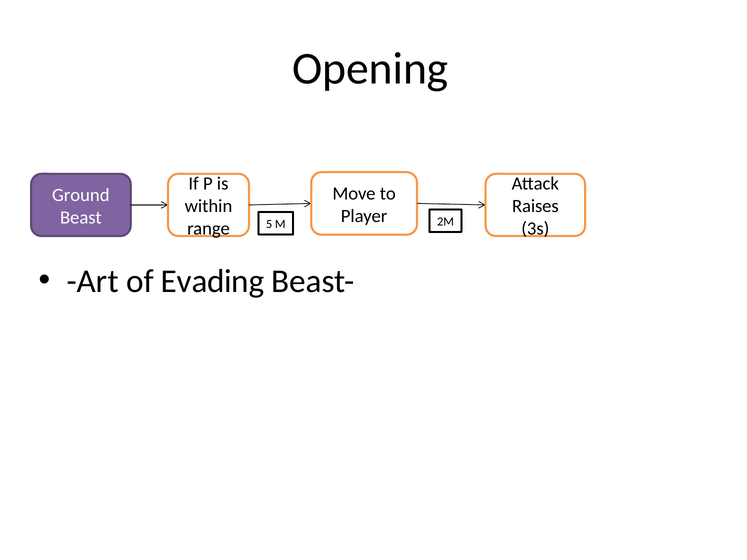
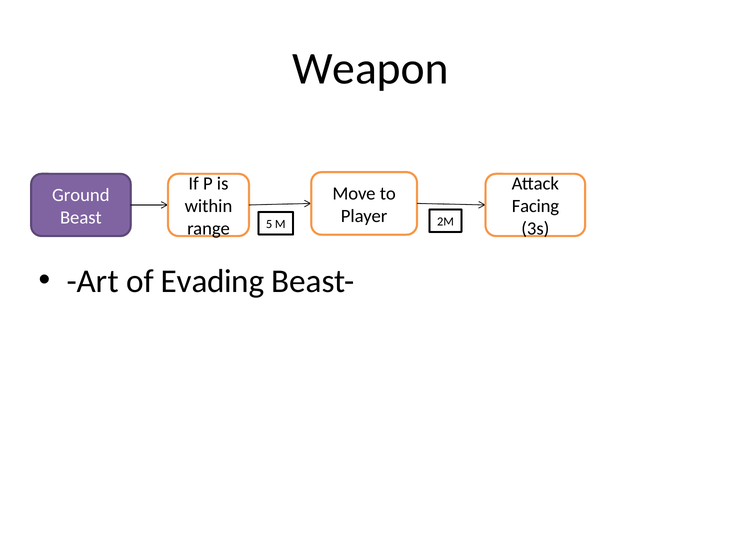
Opening: Opening -> Weapon (370, 69)
Raises: Raises -> Facing (535, 206)
